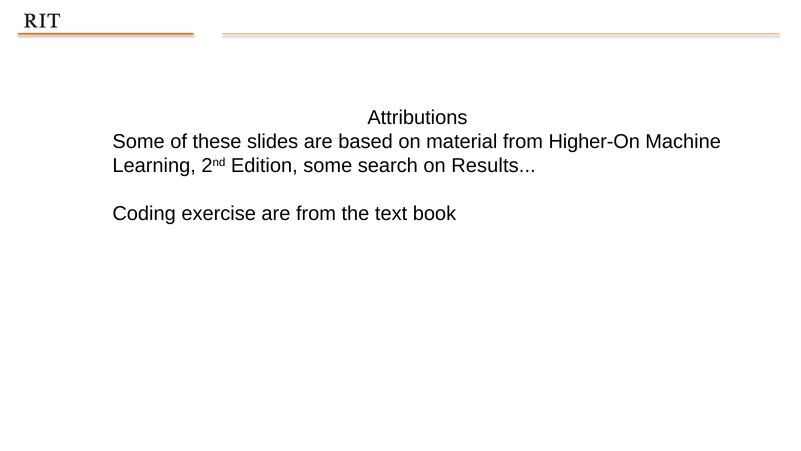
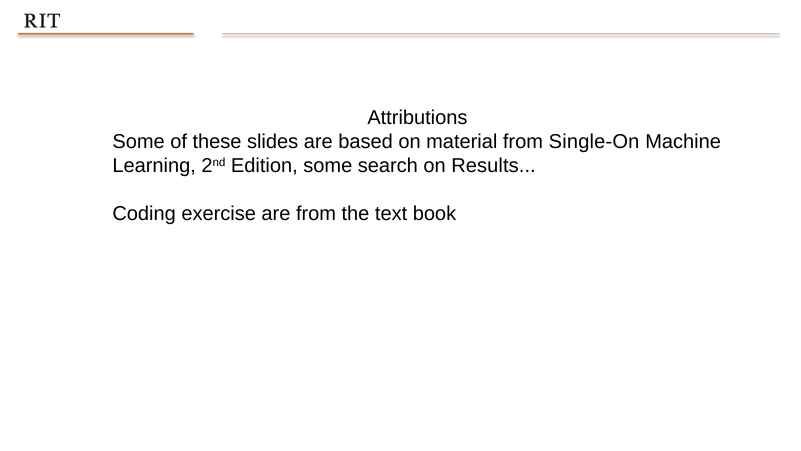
Higher-On: Higher-On -> Single-On (594, 141)
